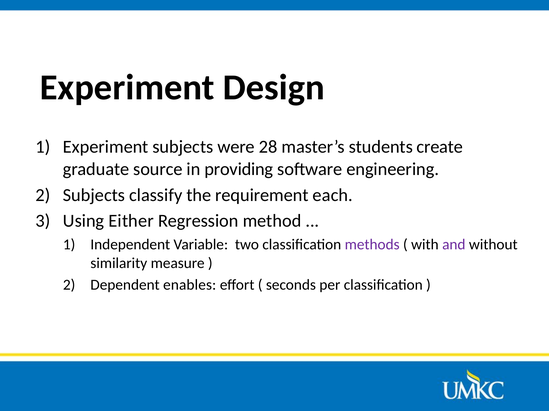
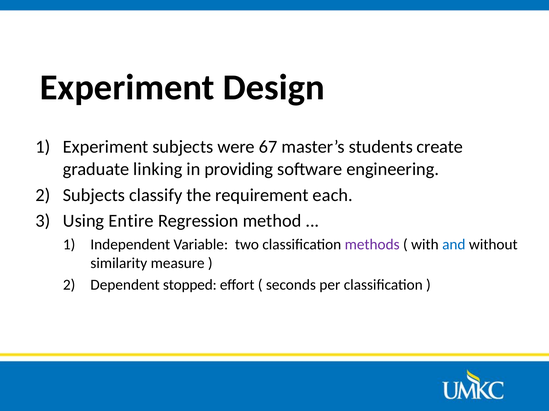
28: 28 -> 67 (268, 147)
source: source -> linking (158, 169)
Either: Either -> Entire (131, 221)
and colour: purple -> blue (454, 245)
enables: enables -> stopped (190, 285)
